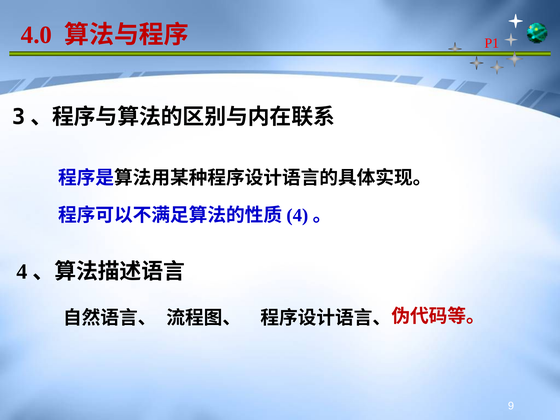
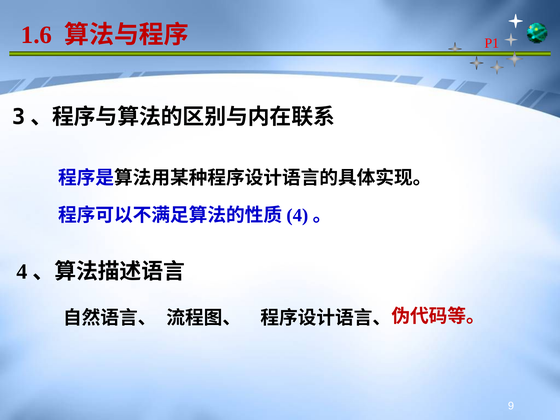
4.0: 4.0 -> 1.6 (37, 35)
